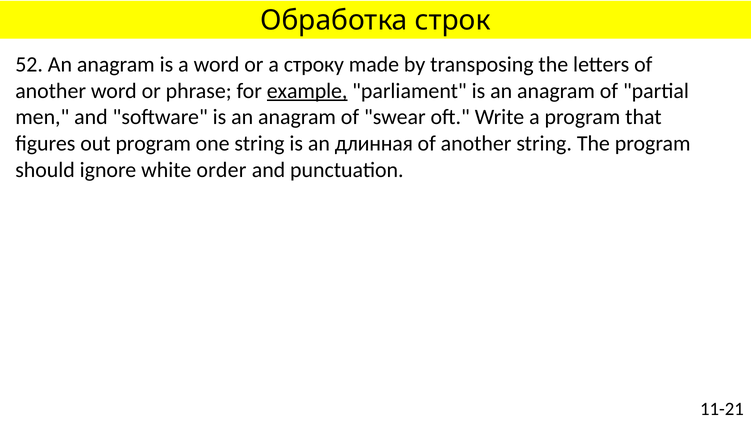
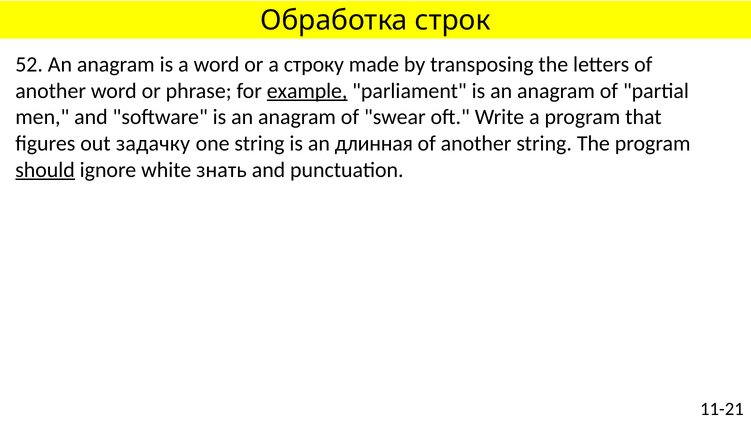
out program: program -> задачку (153, 143)
should underline: none -> present (45, 170)
order: order -> знать (221, 170)
